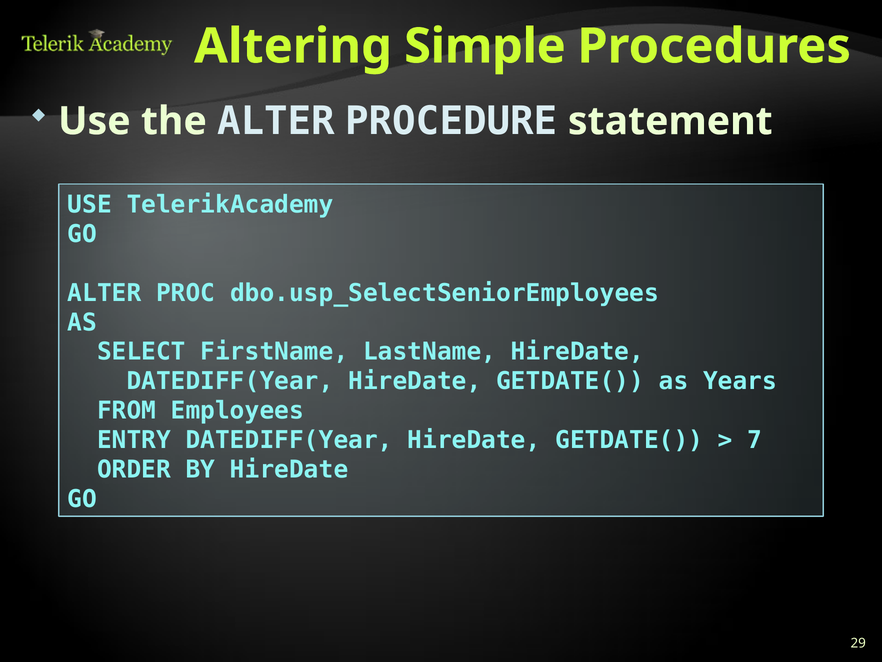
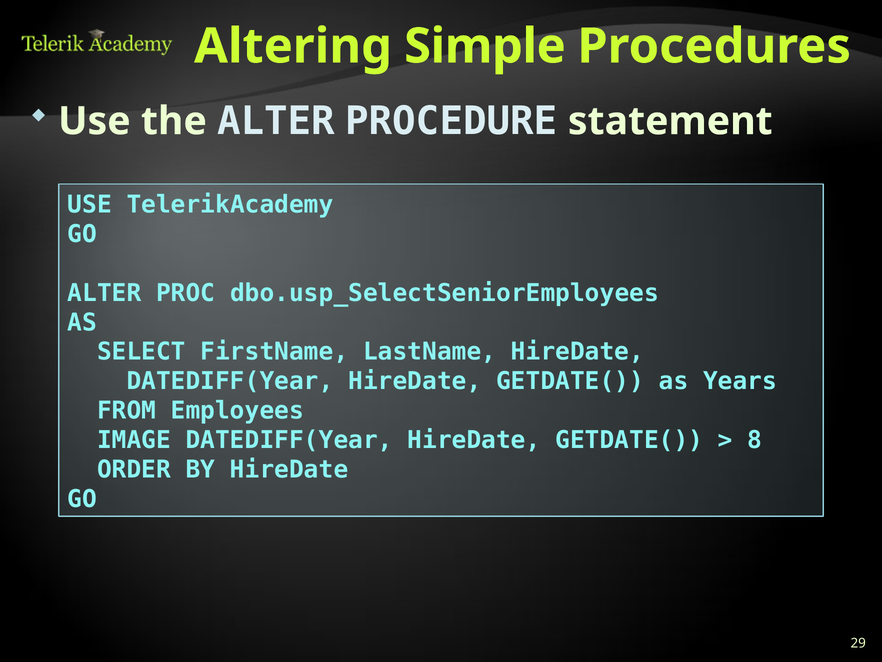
ENTRY: ENTRY -> IMAGE (134, 440)
7: 7 -> 8 (755, 440)
